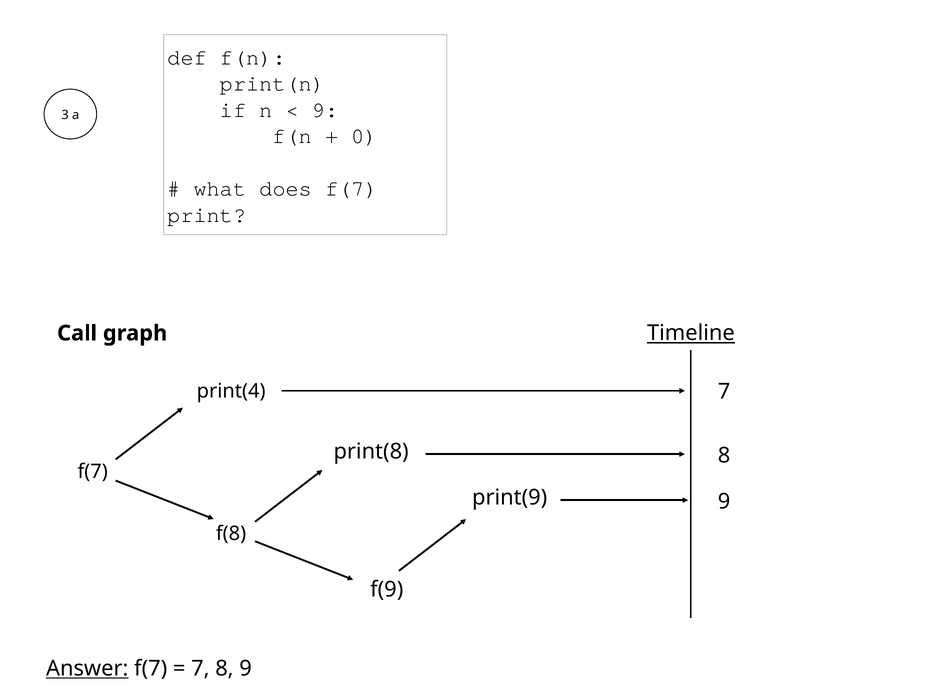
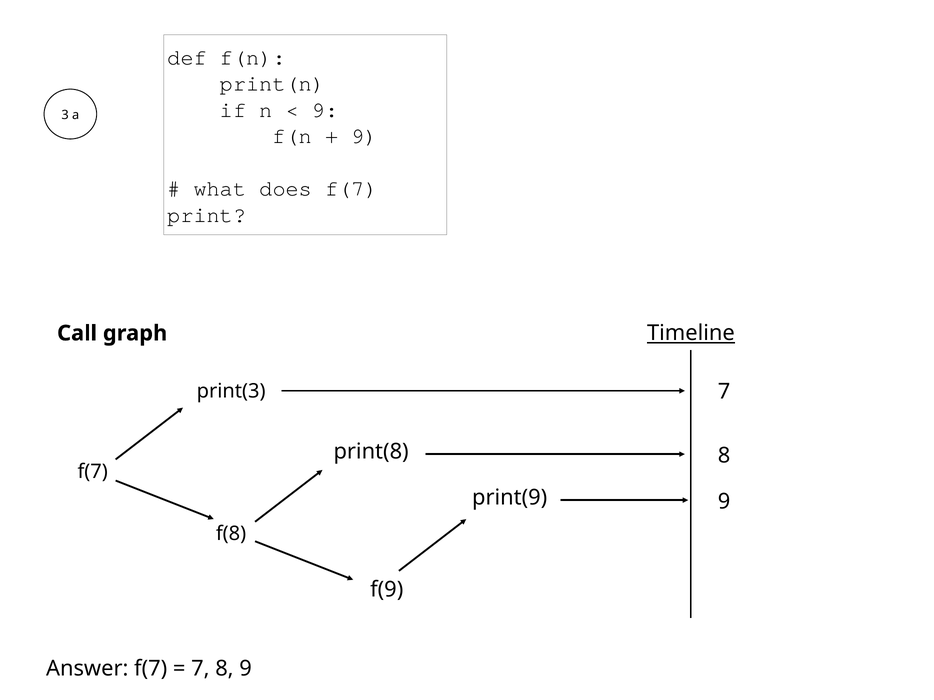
0: 0 -> 9 (364, 136)
print(4: print(4 -> print(3 (231, 392)
Answer underline: present -> none (87, 669)
